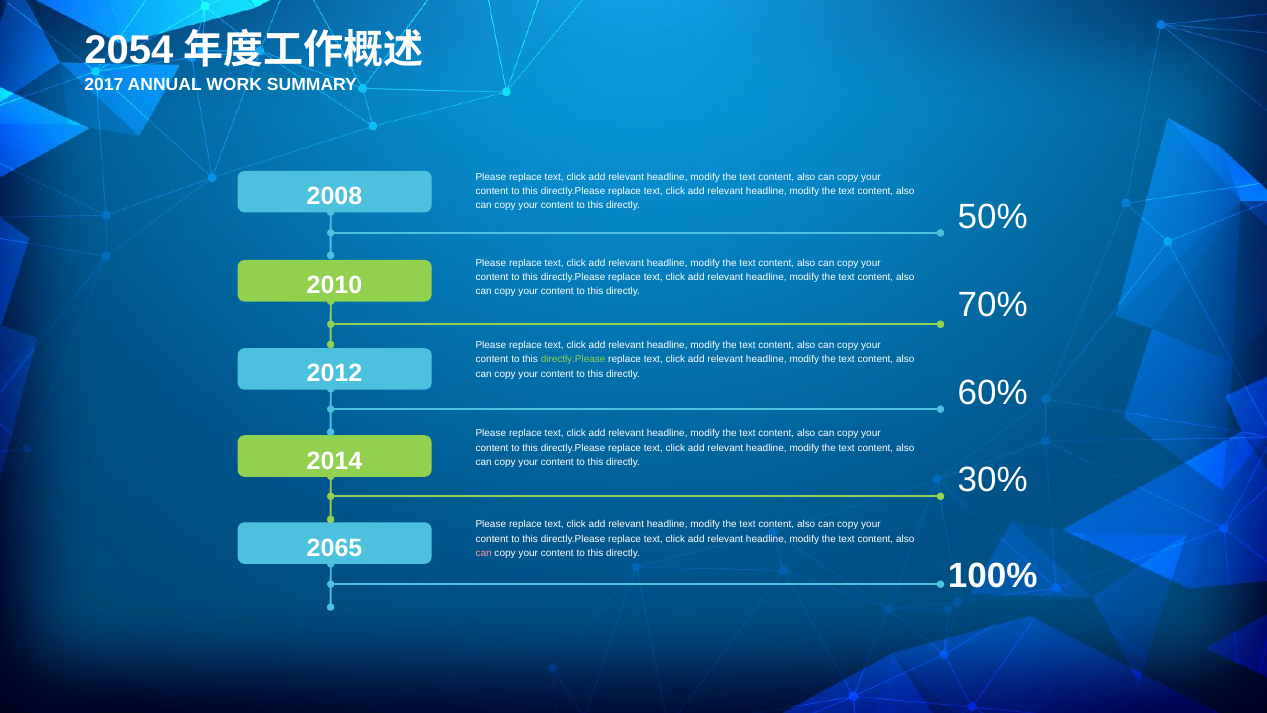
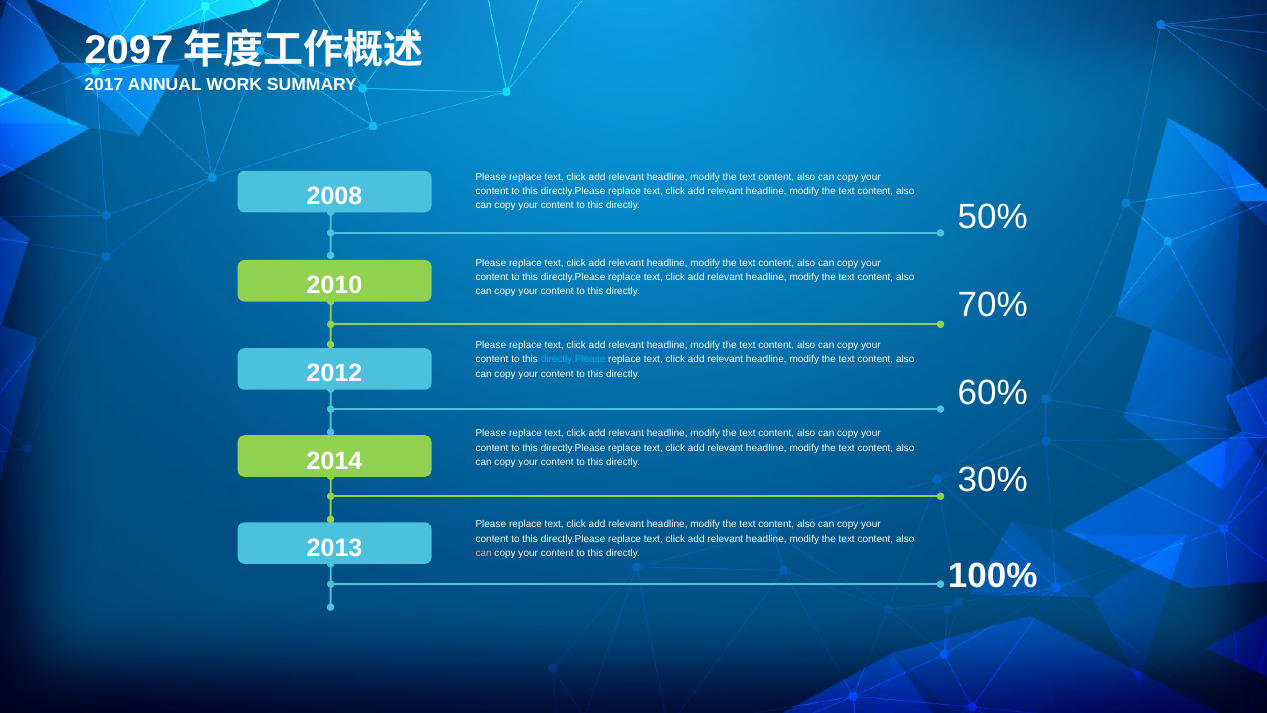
2054: 2054 -> 2097 (129, 50)
directly.Please colour: light green -> light blue (573, 360)
2065: 2065 -> 2013 (335, 548)
